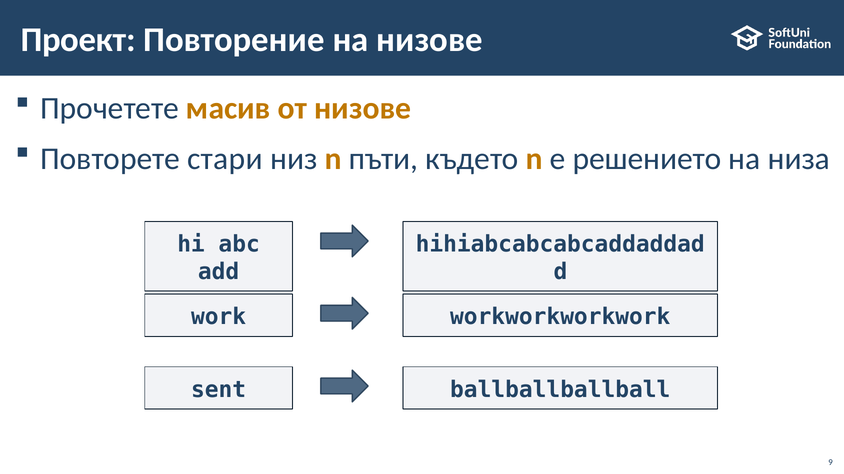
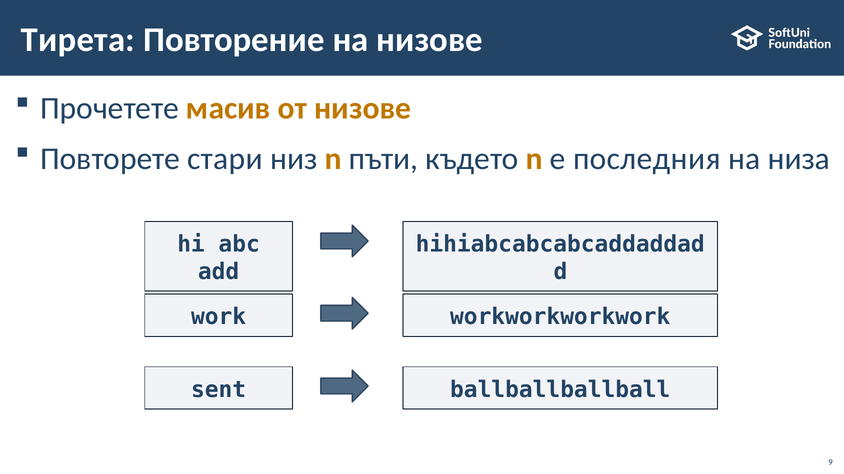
Проект: Проект -> Тирета (78, 40)
решението: решението -> последния (647, 159)
